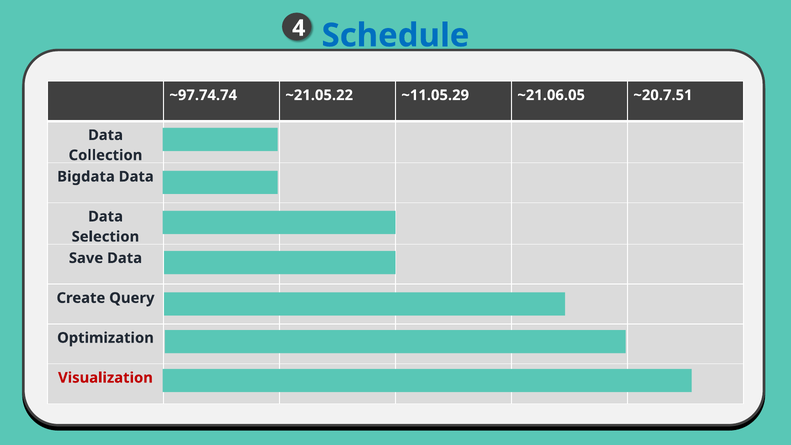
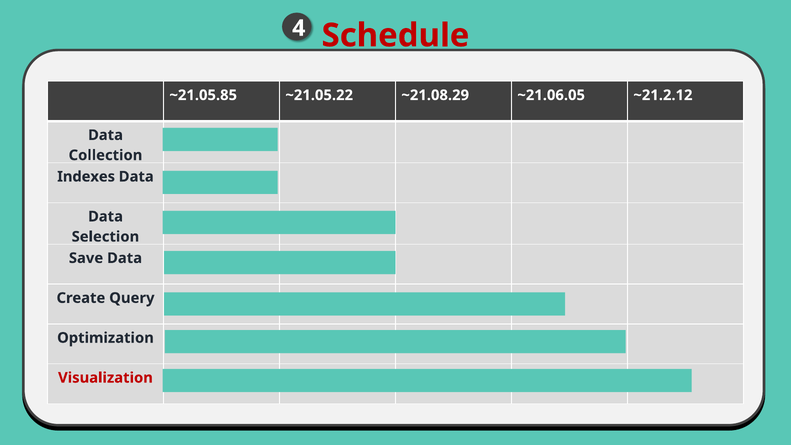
Schedule colour: blue -> red (395, 35)
~97.74.74: ~97.74.74 -> ~21.05.85 (203, 95)
~11.05.29: ~11.05.29 -> ~21.08.29 (435, 95)
~20.7.51: ~20.7.51 -> ~21.2.12 (663, 95)
Bigdata: Bigdata -> Indexes (86, 177)
